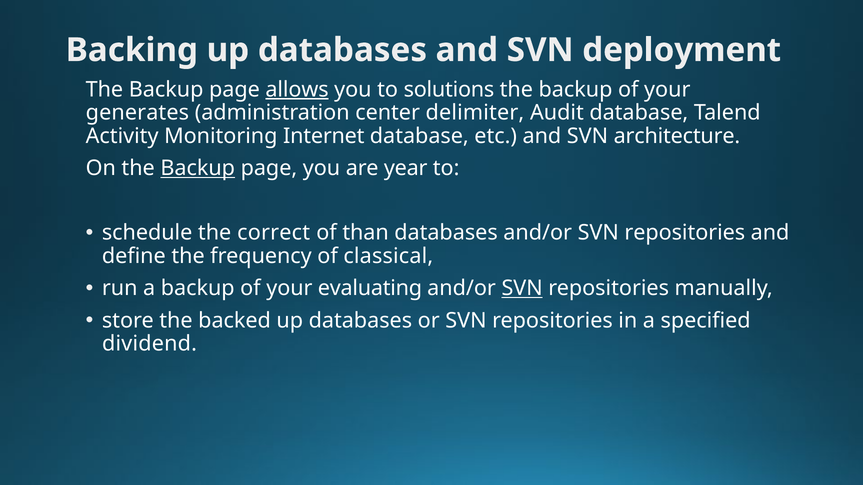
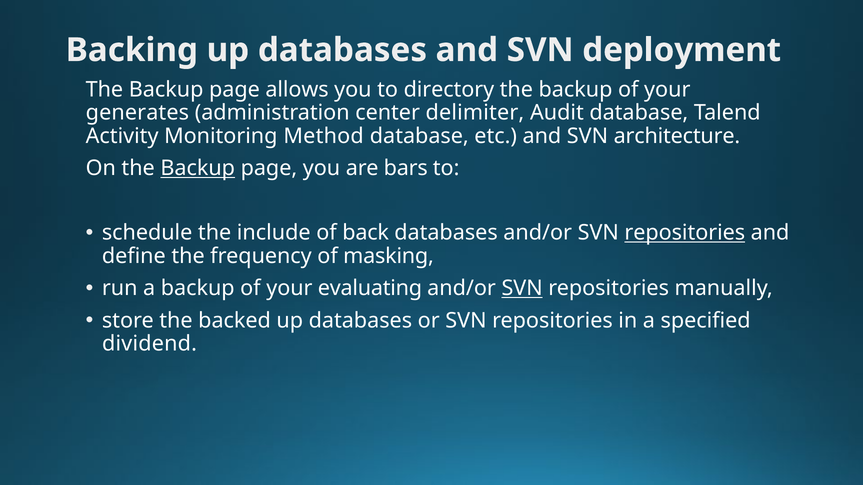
allows underline: present -> none (297, 90)
solutions: solutions -> directory (449, 90)
Internet: Internet -> Method (324, 136)
year: year -> bars (406, 168)
correct: correct -> include (274, 233)
than: than -> back (366, 233)
repositories underline: none -> present (685, 233)
classical: classical -> masking (389, 256)
